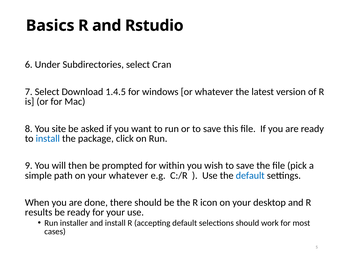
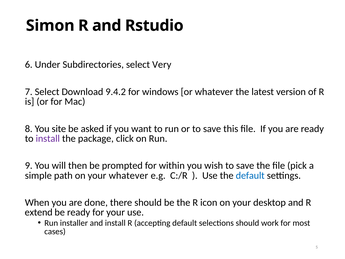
Basics: Basics -> Simon (50, 26)
Cran: Cran -> Very (162, 65)
1.4.5: 1.4.5 -> 9.4.2 (116, 92)
install colour: blue -> purple (48, 138)
results: results -> extend (39, 212)
